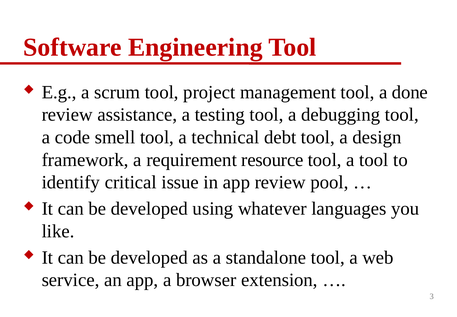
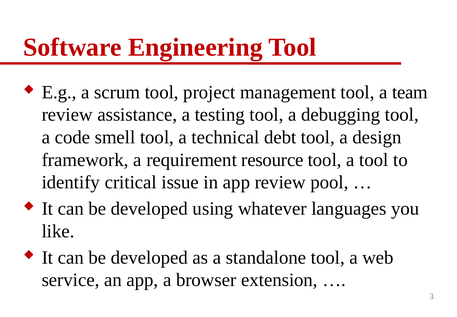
done: done -> team (410, 92)
